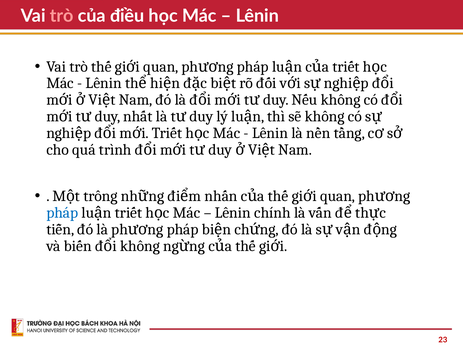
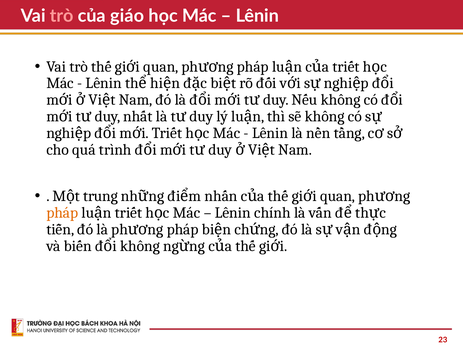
điều: điều -> giáo (127, 16)
trông: trông -> trung (100, 196)
pháp colour: blue -> orange (62, 213)
